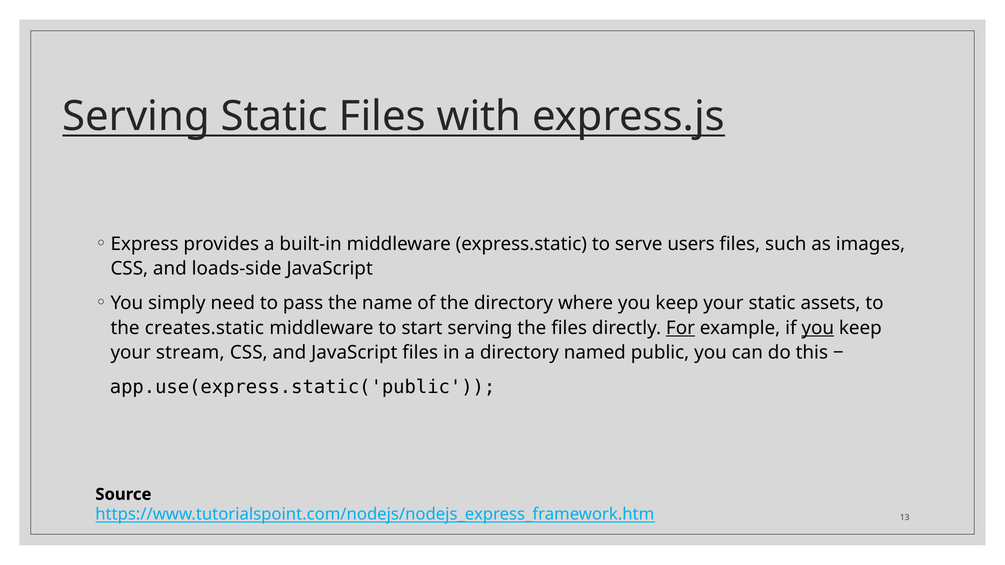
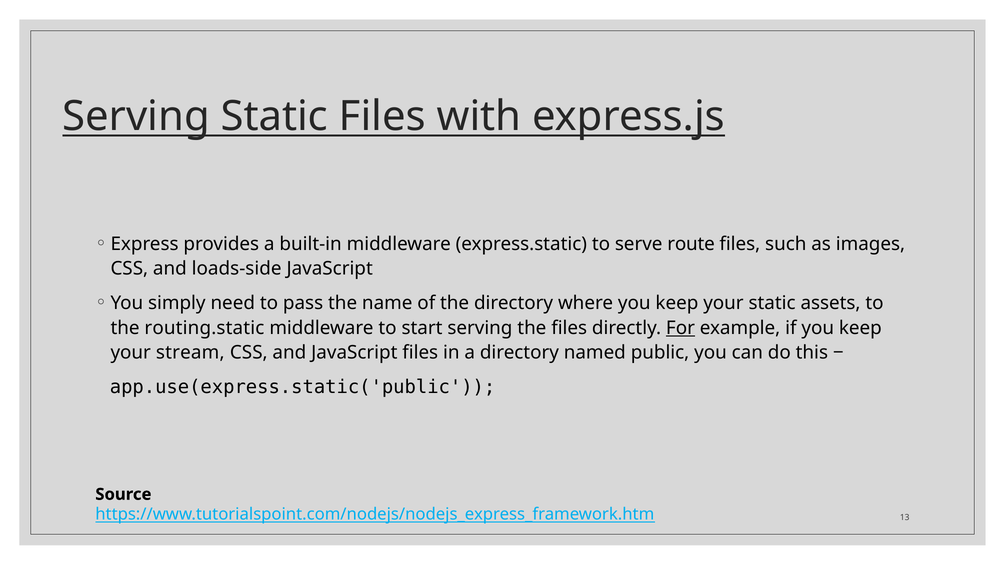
users: users -> route (691, 244)
creates.static: creates.static -> routing.static (204, 328)
you underline: present -> none (818, 328)
